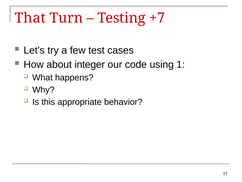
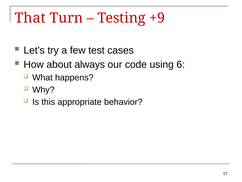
+7: +7 -> +9 (157, 18)
integer: integer -> always (90, 64)
1: 1 -> 6 (181, 64)
